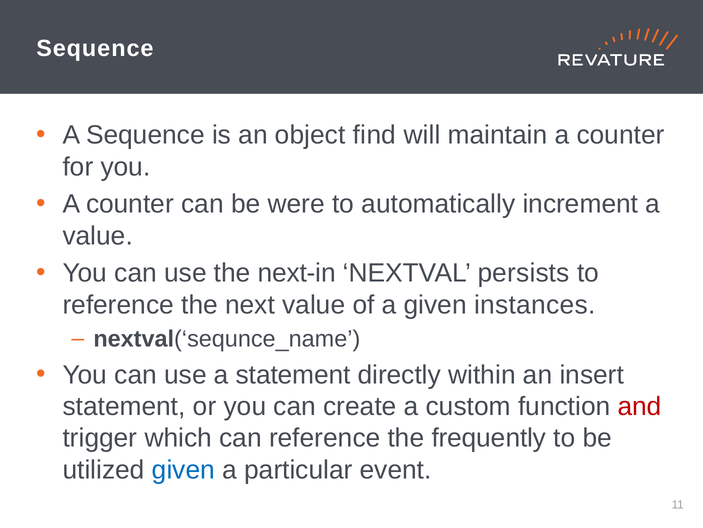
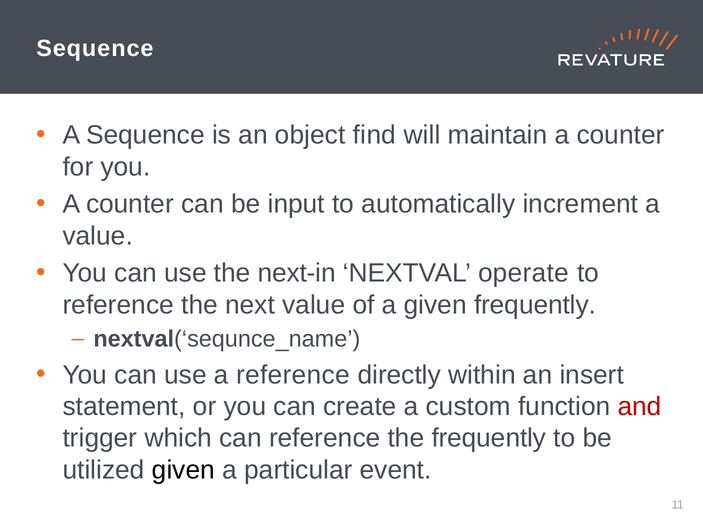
were: were -> input (296, 204)
persists: persists -> operate (524, 273)
given instances: instances -> frequently (535, 304)
a statement: statement -> reference (293, 374)
given colour: blue -> black (183, 469)
